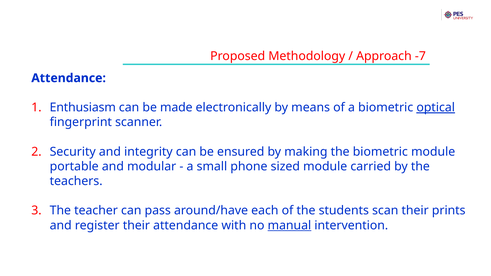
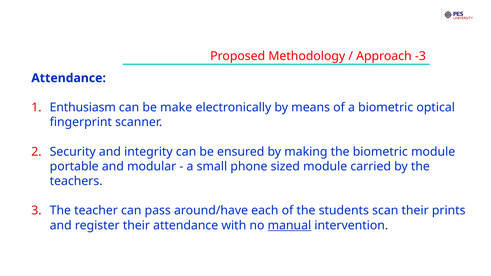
-7: -7 -> -3 (420, 56)
made: made -> make (176, 108)
optical underline: present -> none (436, 108)
